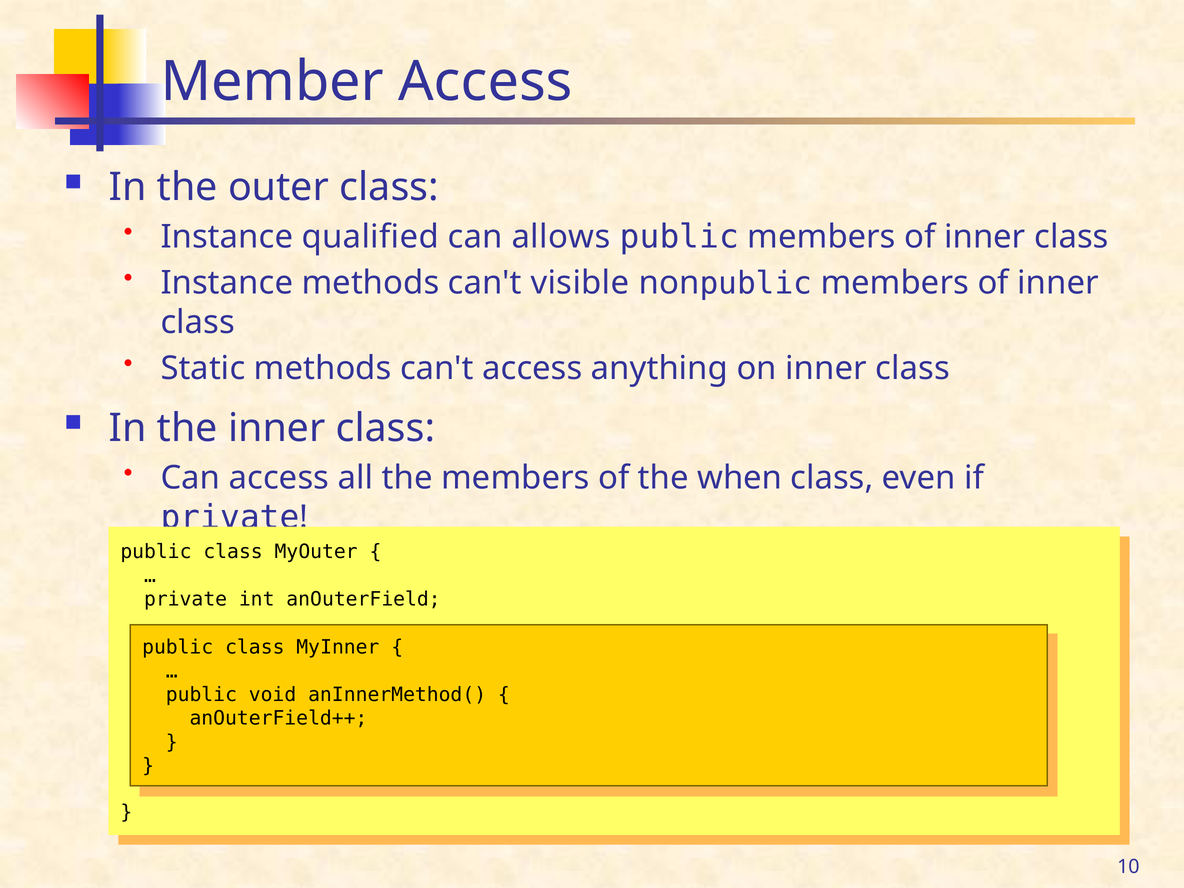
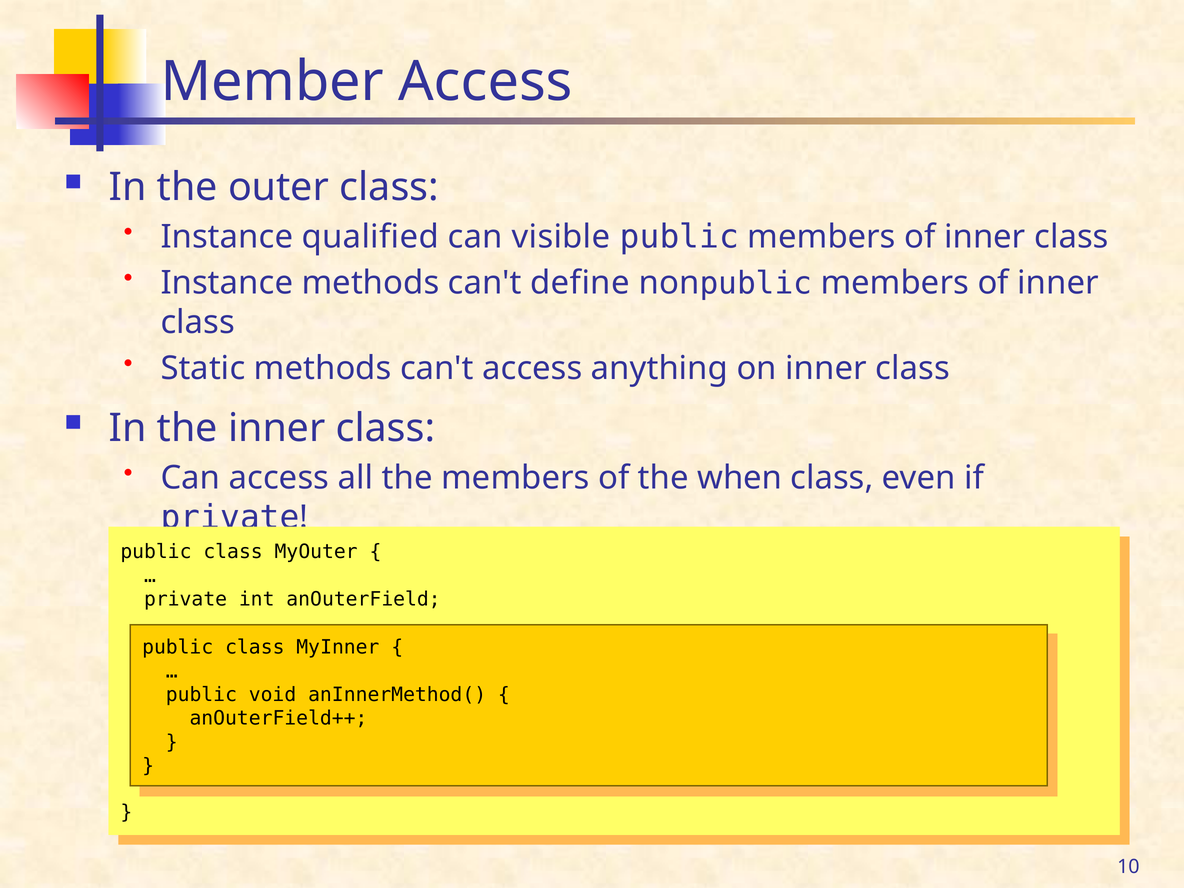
can allows: allows -> visible (561, 237)
visible: visible -> define (580, 283)
